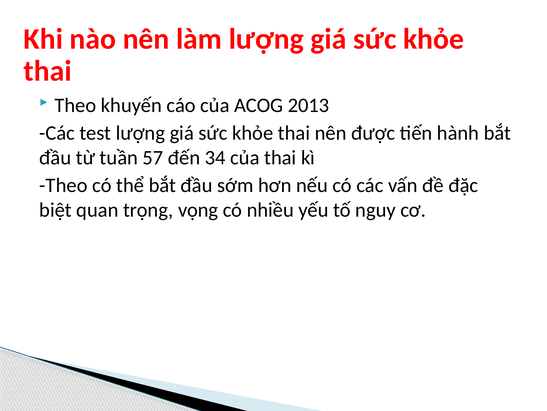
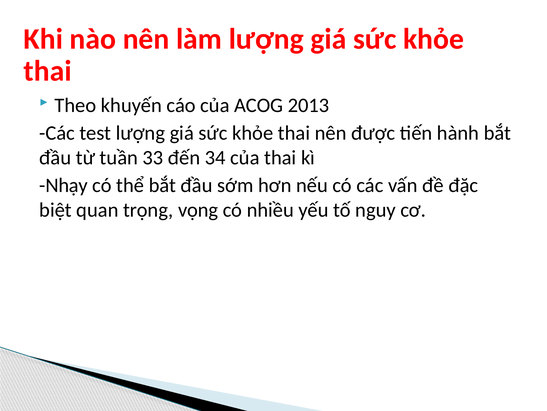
57: 57 -> 33 (153, 157)
Theo: Theo -> Nhạy (64, 185)
